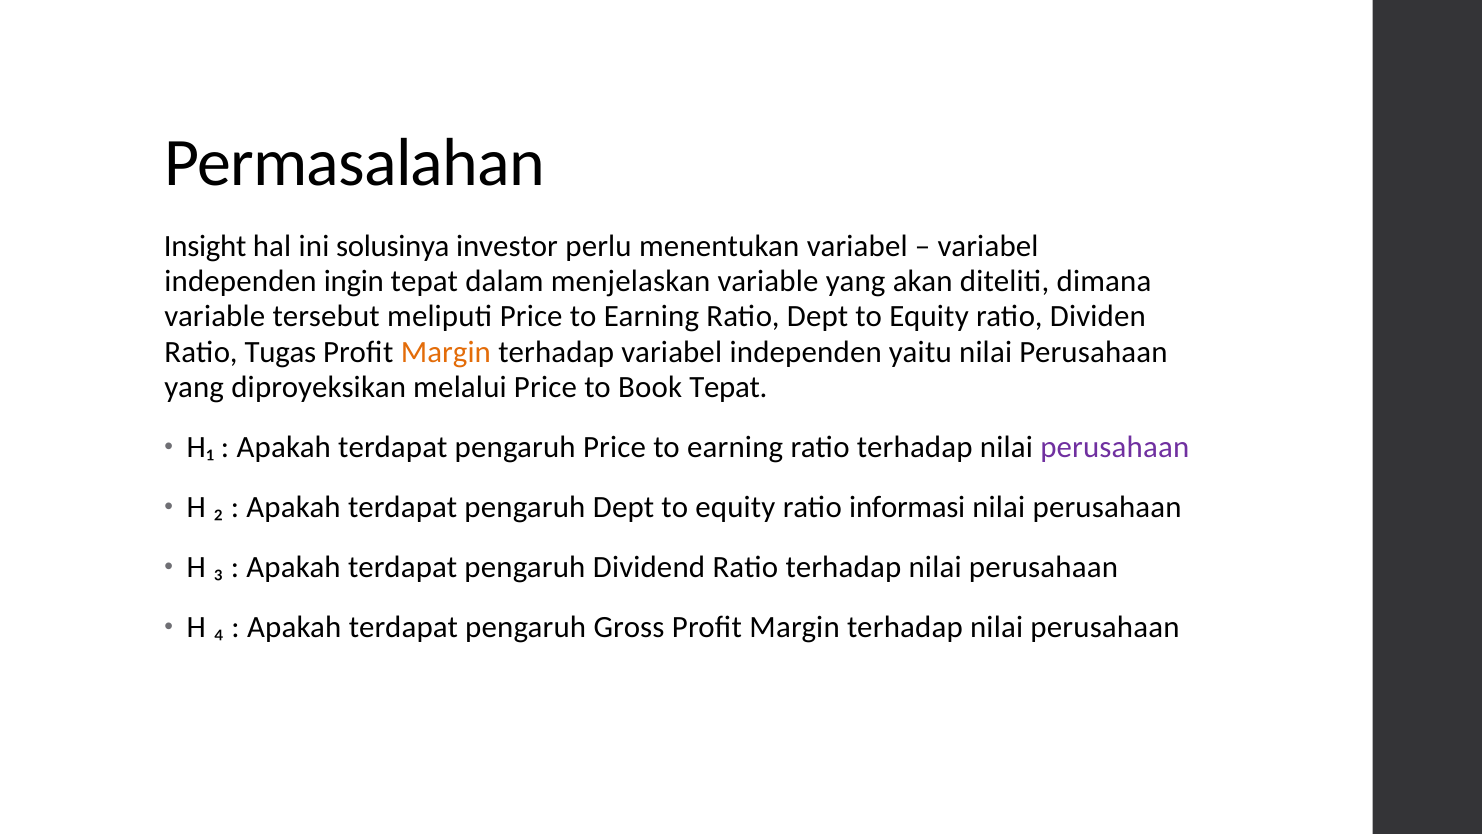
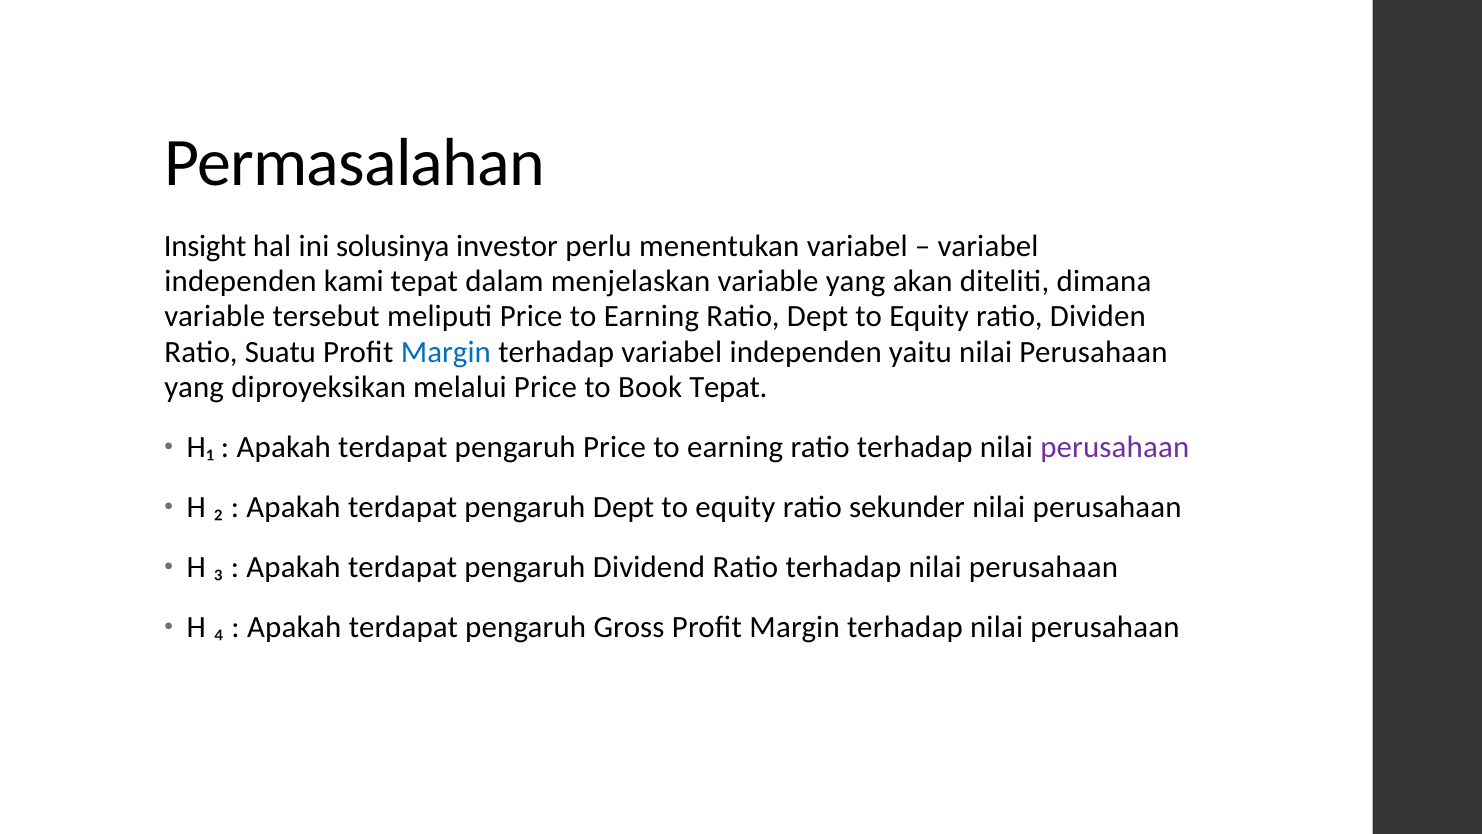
ingin: ingin -> kami (354, 281)
Tugas: Tugas -> Suatu (280, 352)
Margin colour: orange -> blue (446, 352)
informasi: informasi -> sekunder (907, 507)
